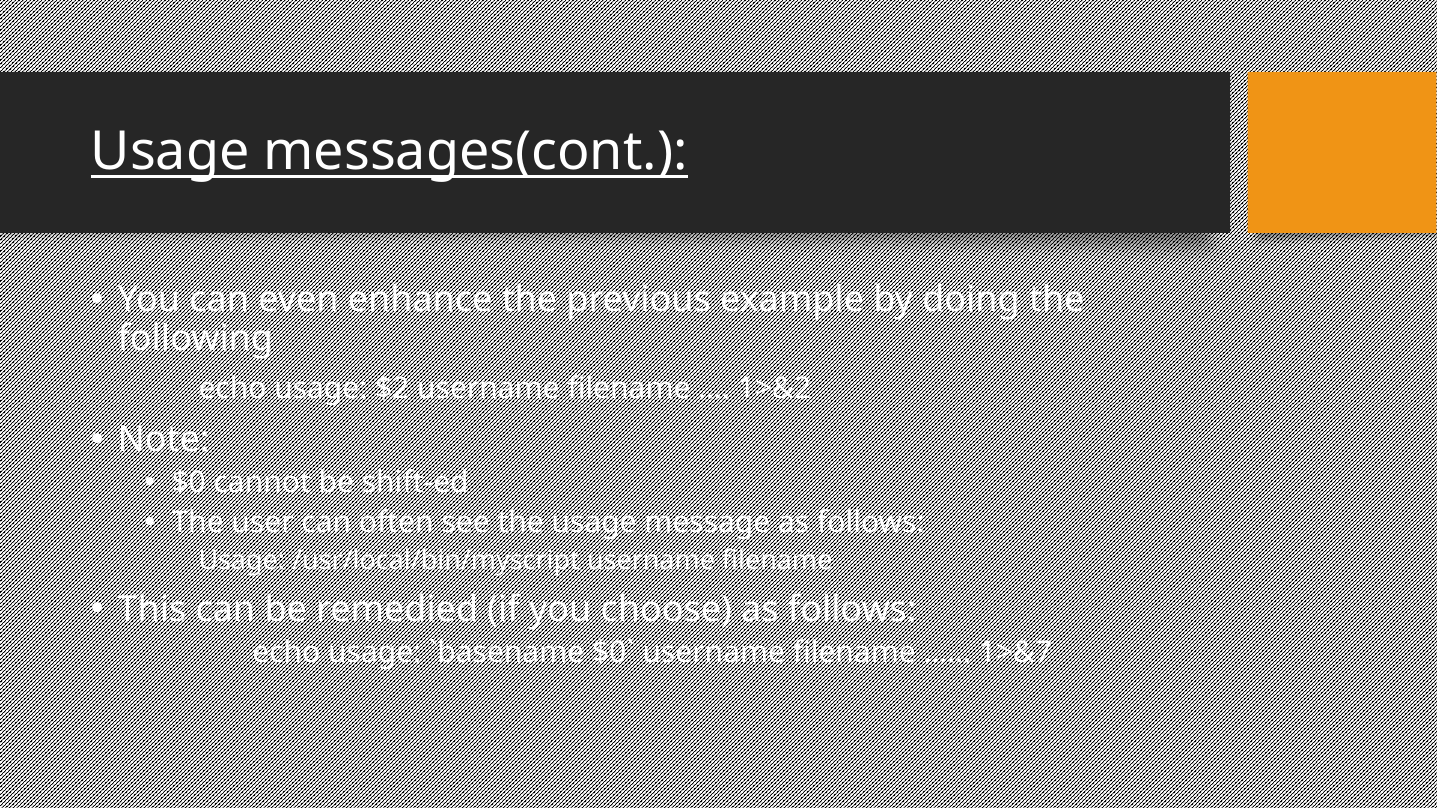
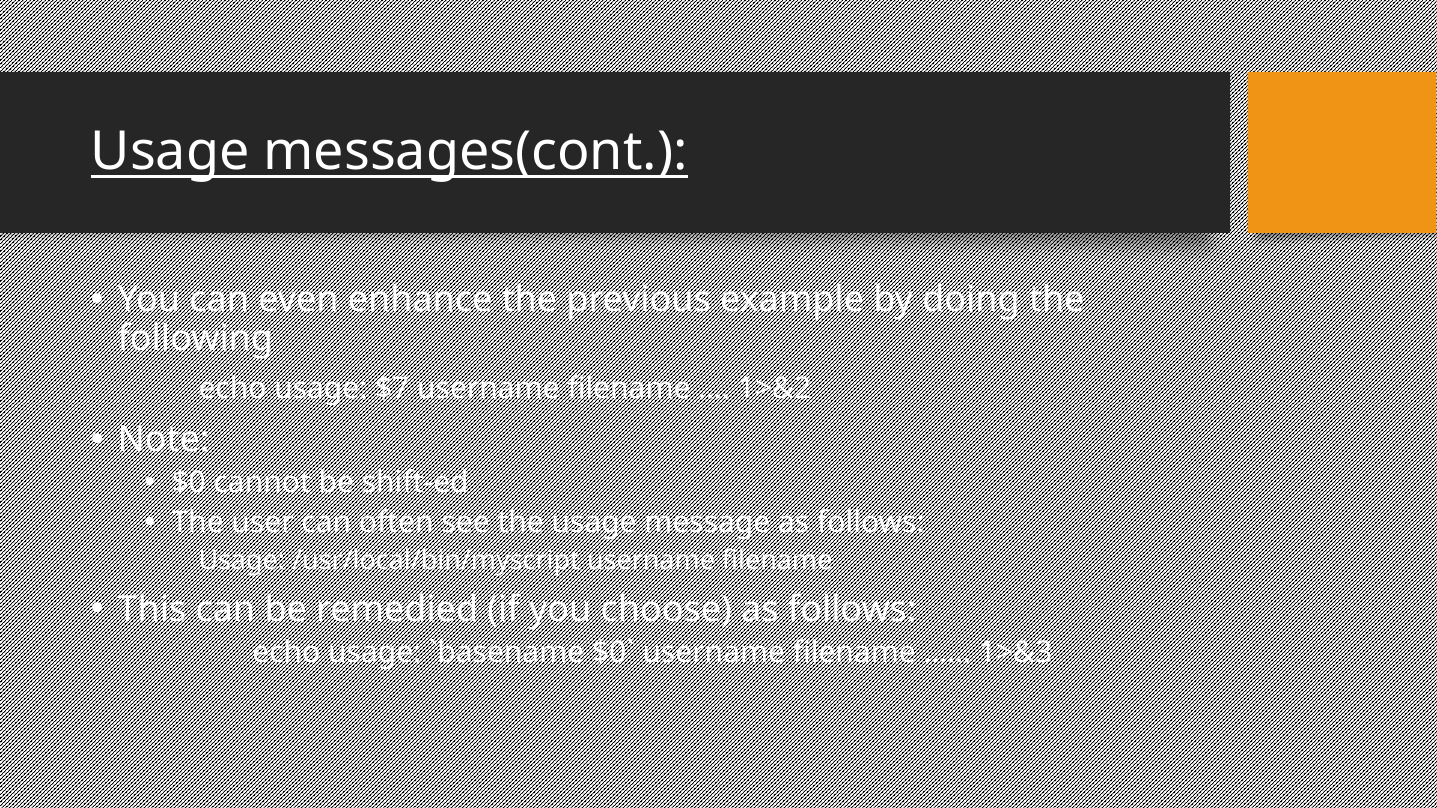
$2: $2 -> $7 (392, 389)
1>&7: 1>&7 -> 1>&3 (1016, 653)
